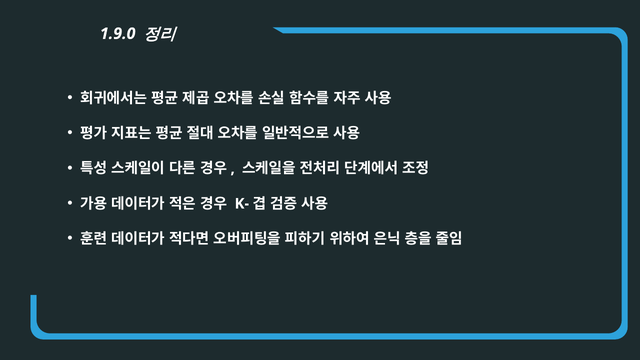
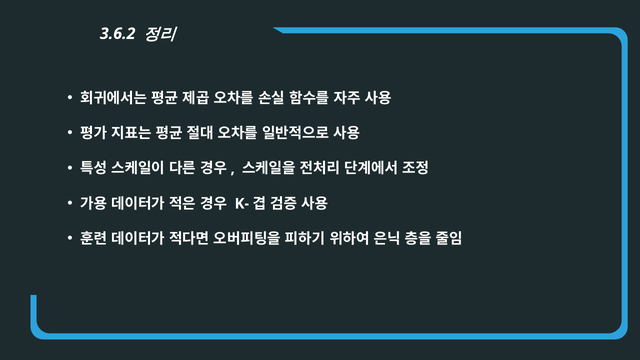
1.9.0: 1.9.0 -> 3.6.2 (118, 34)
